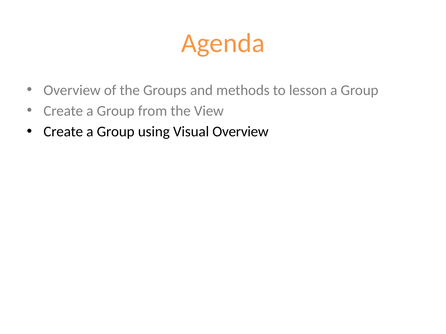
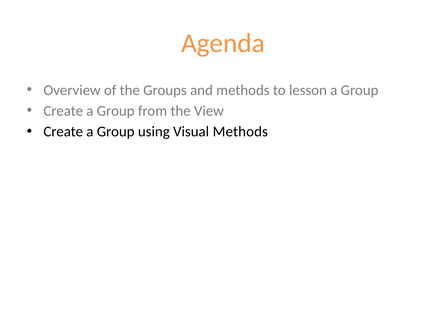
Visual Overview: Overview -> Methods (240, 132)
